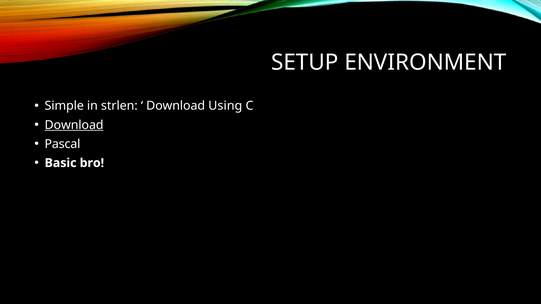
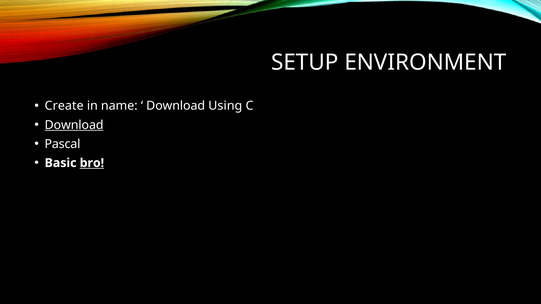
Simple: Simple -> Create (64, 106)
strlen: strlen -> name (119, 106)
bro underline: none -> present (92, 163)
